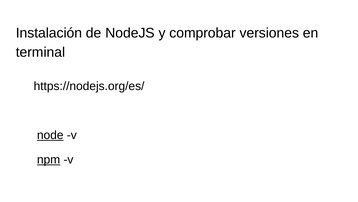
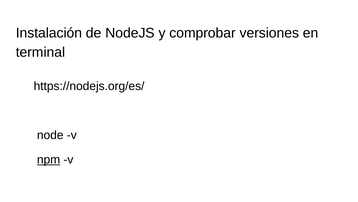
node underline: present -> none (50, 135)
